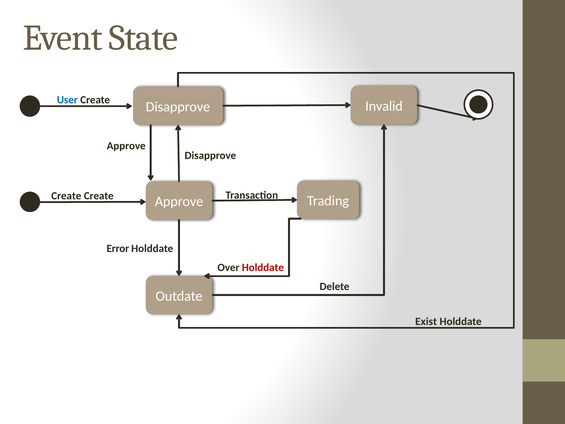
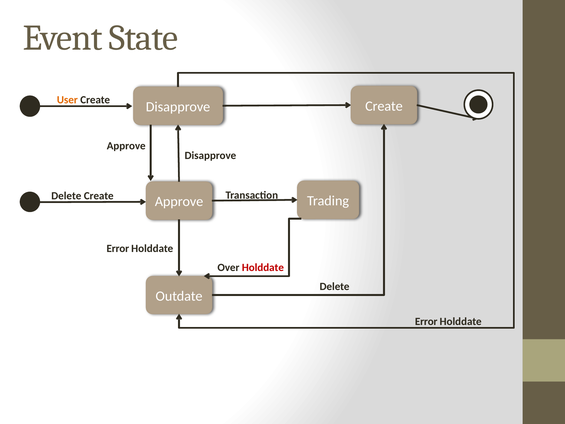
User colour: blue -> orange (67, 100)
Create Invalid: Invalid -> Create (384, 106)
Create: Create -> Delete (66, 196)
Exist: Exist -> Error (426, 321)
